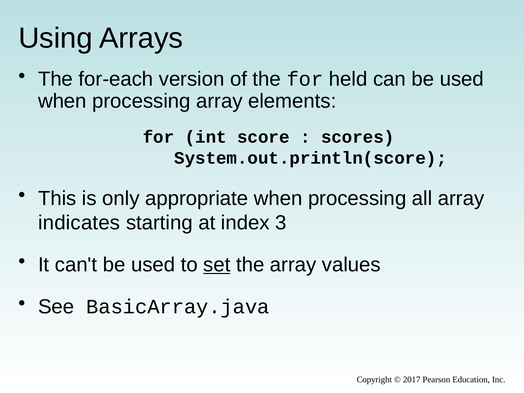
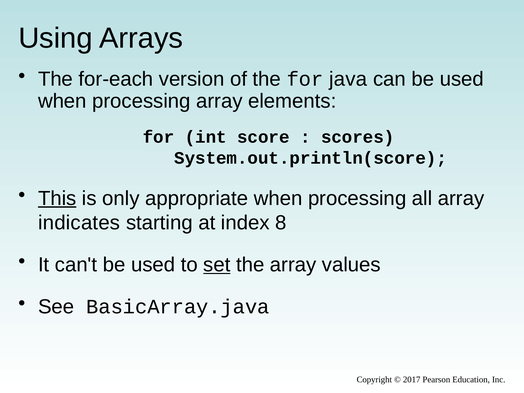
held: held -> java (348, 79)
This underline: none -> present (57, 198)
3: 3 -> 8 (281, 223)
